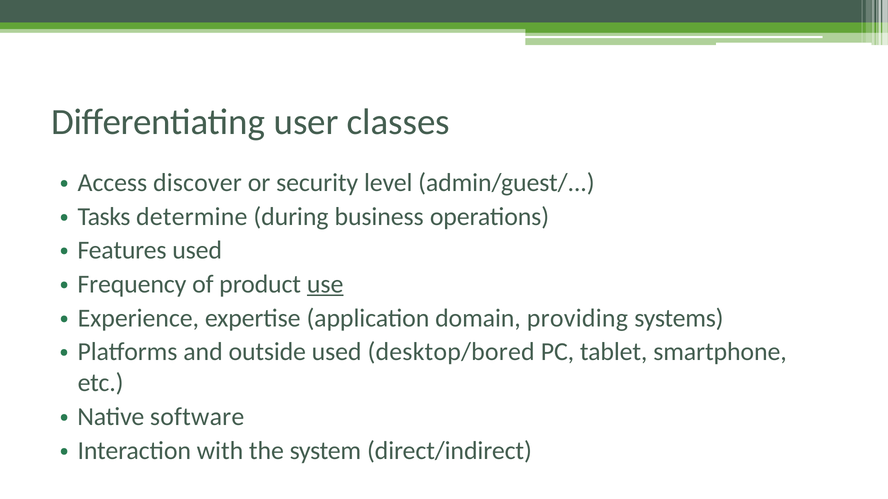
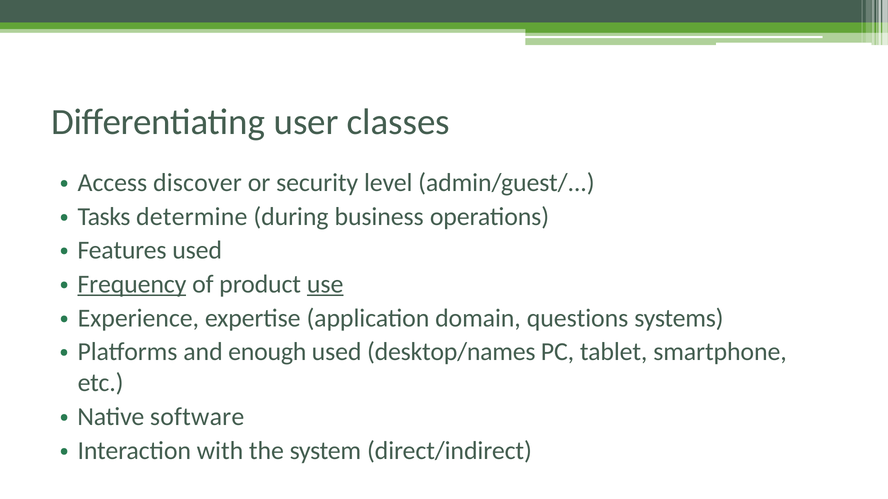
Frequency underline: none -> present (132, 284)
providing: providing -> questions (578, 318)
outside: outside -> enough (267, 352)
desktop/bored: desktop/bored -> desktop/names (451, 352)
